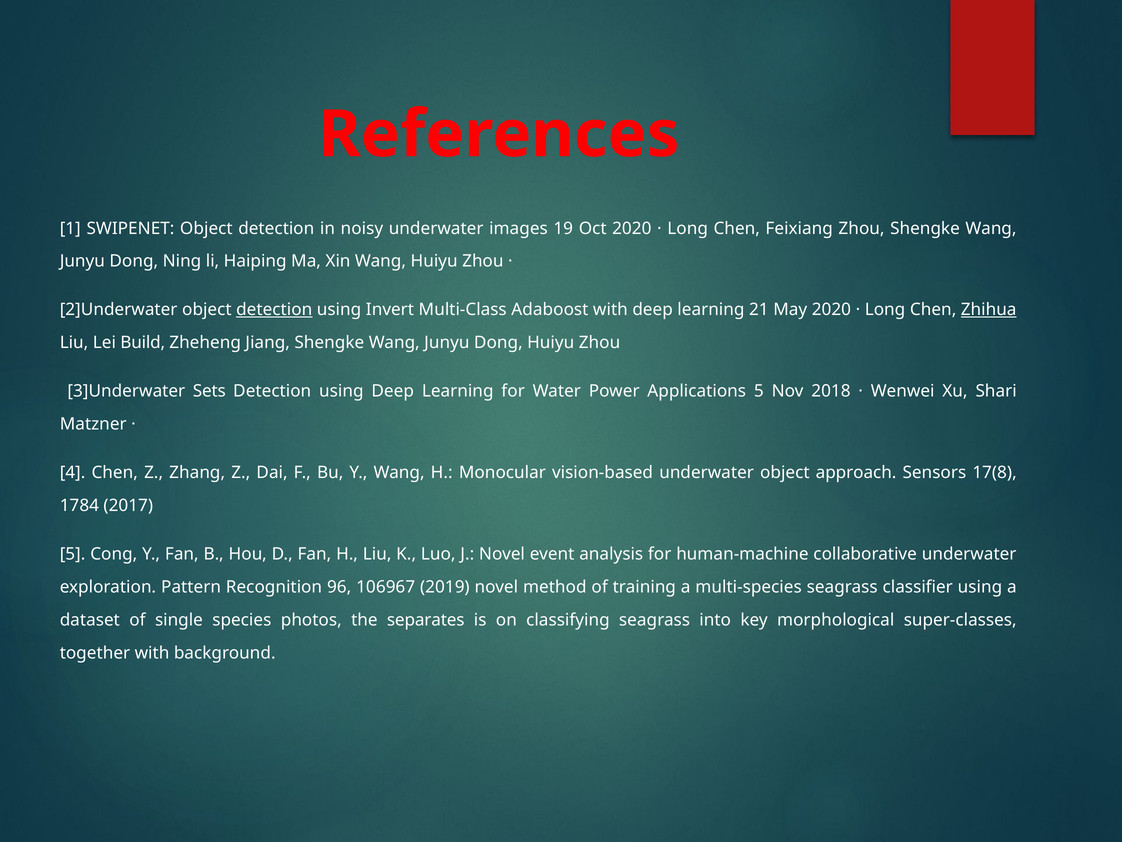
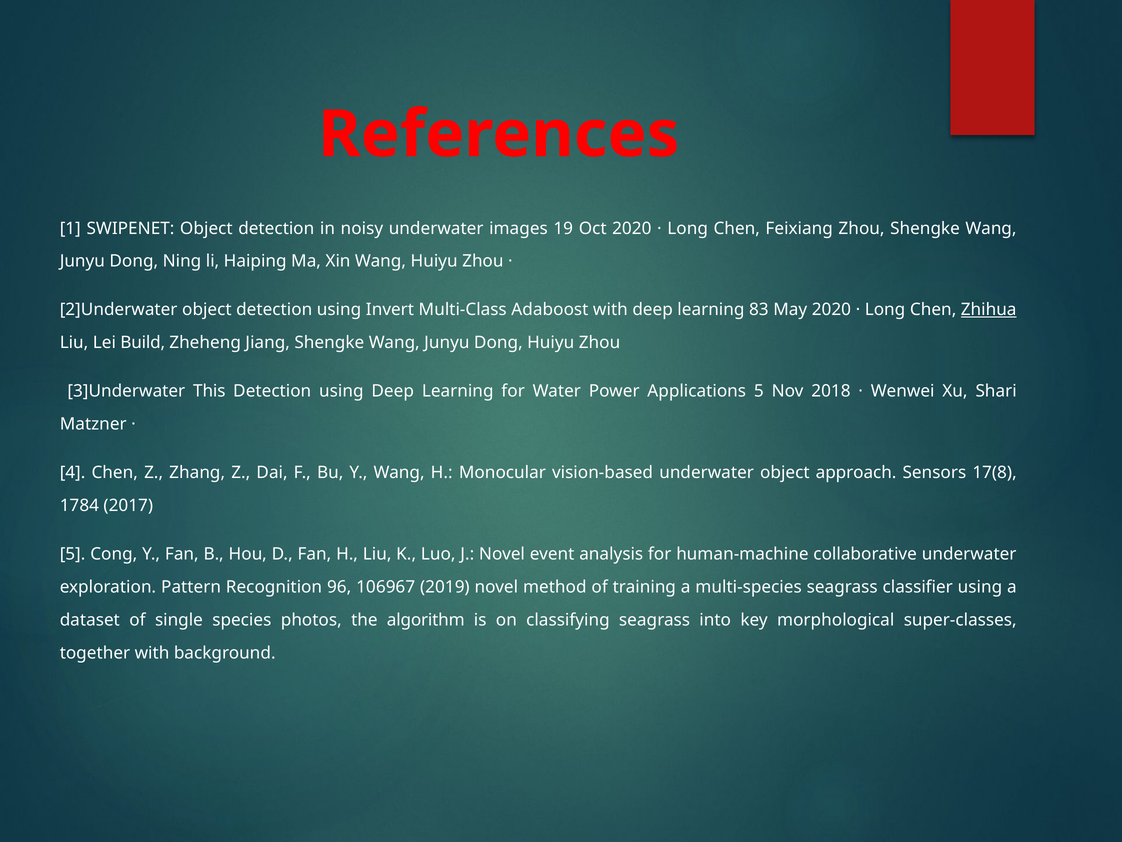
detection underline: present -> none (274, 310)
21: 21 -> 83 (759, 310)
Sets: Sets -> This (209, 391)
separates: separates -> algorithm (426, 620)
